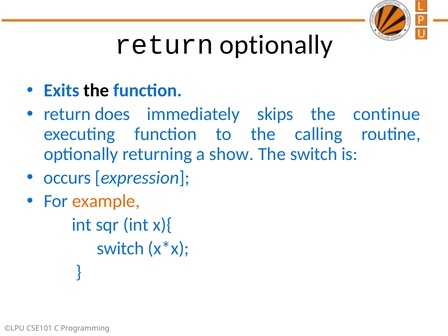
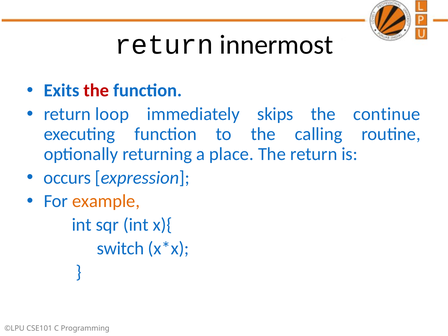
return optionally: optionally -> innermost (276, 45)
the colour: black -> red (96, 91)
does: does -> loop (112, 114)
show: show -> place (232, 154)
The switch: switch -> return (314, 154)
